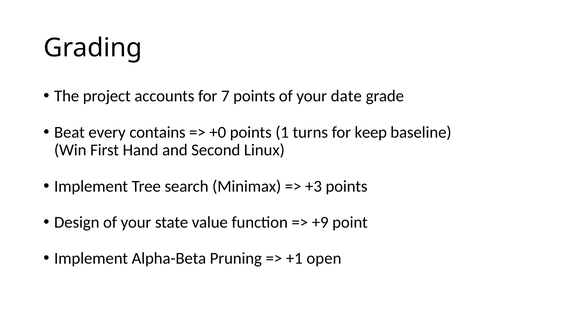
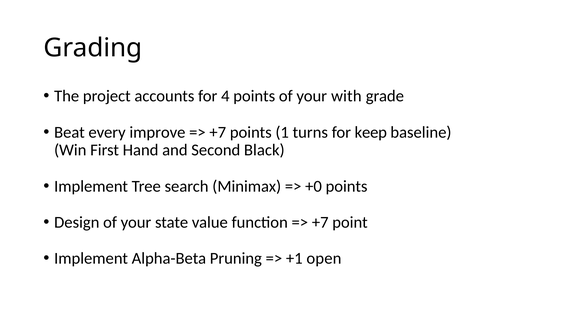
7: 7 -> 4 (225, 96)
date: date -> with (346, 96)
contains: contains -> improve (157, 133)
+0: +0 -> +7 (218, 133)
Linux: Linux -> Black (264, 150)
+3: +3 -> +0 (314, 187)
+9: +9 -> +7 (320, 223)
